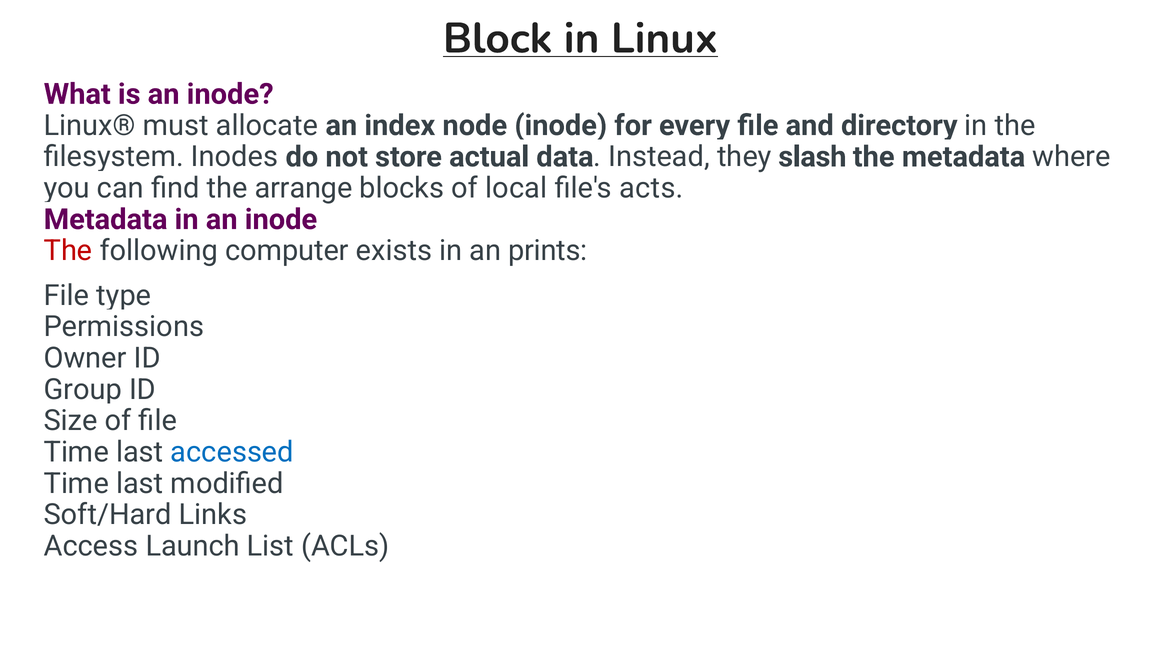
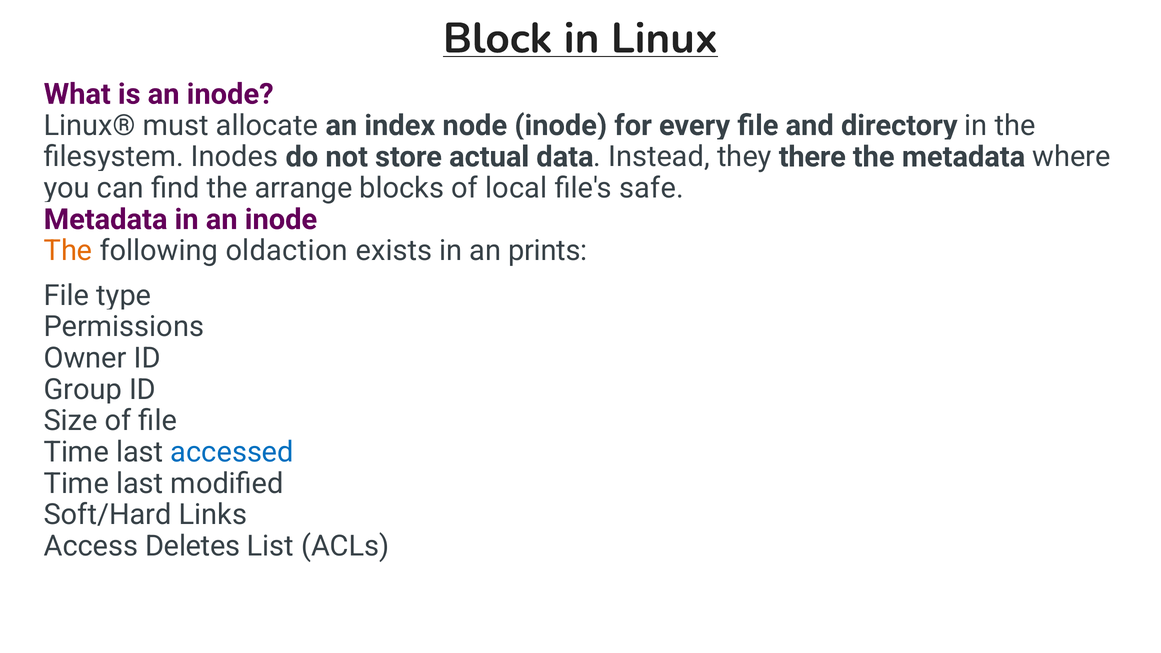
slash: slash -> there (812, 157)
acts: acts -> safe (652, 188)
The colour: red -> orange (68, 251)
computer: computer -> oldaction (287, 251)
Launch: Launch -> Deletes (193, 546)
